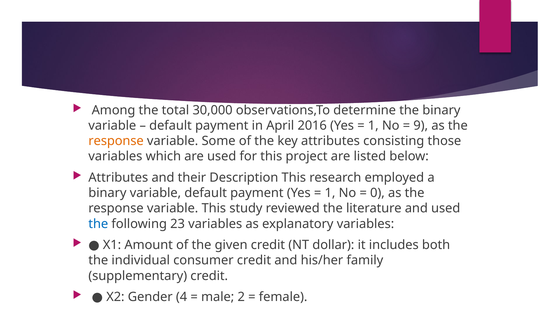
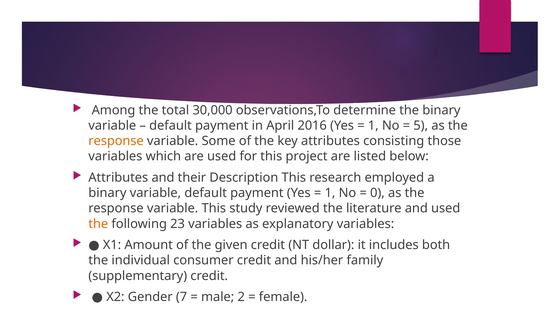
9: 9 -> 5 (421, 126)
the colour: blue -> orange (98, 224)
4: 4 -> 7 (182, 297)
